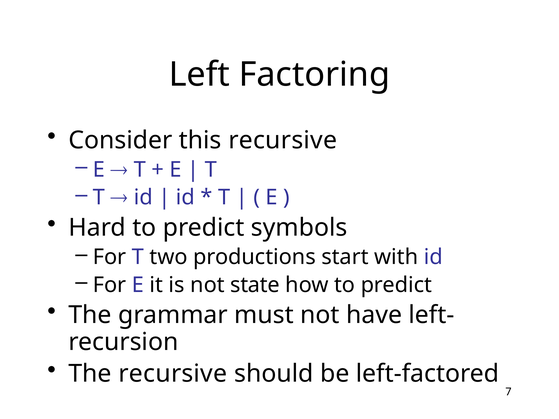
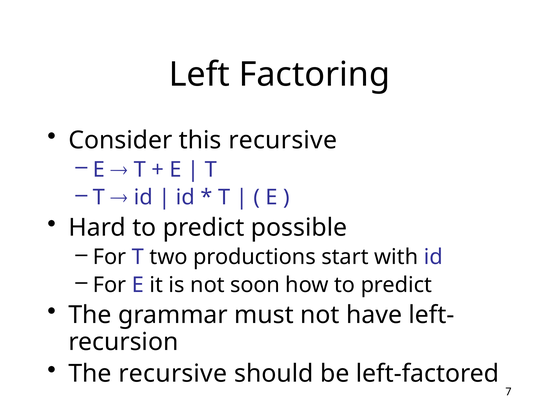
symbols: symbols -> possible (299, 228)
state: state -> soon (255, 285)
